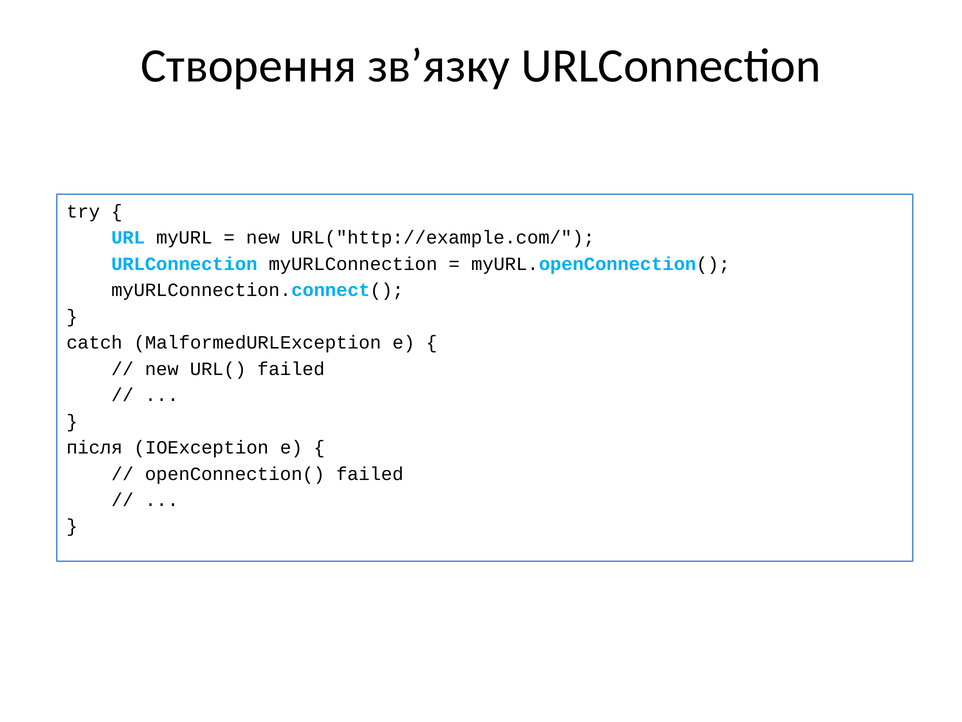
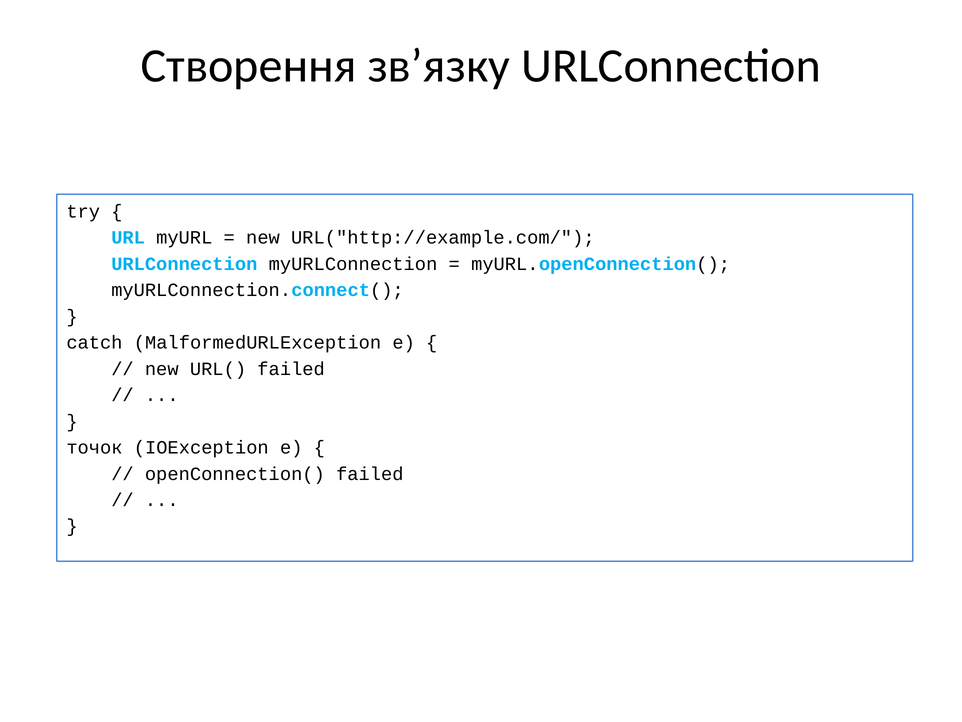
після: після -> точок (94, 447)
